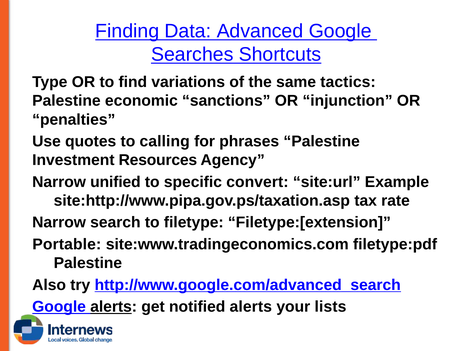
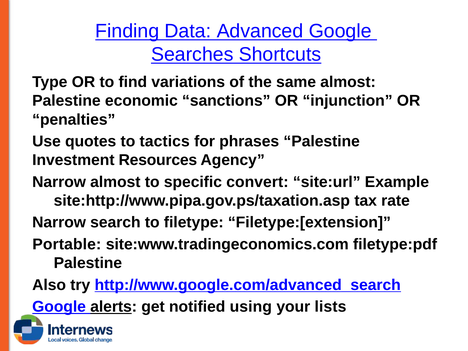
same tactics: tactics -> almost (348, 82)
calling: calling -> tactics (165, 141)
Narrow unified: unified -> almost (115, 182)
notified alerts: alerts -> using (251, 307)
